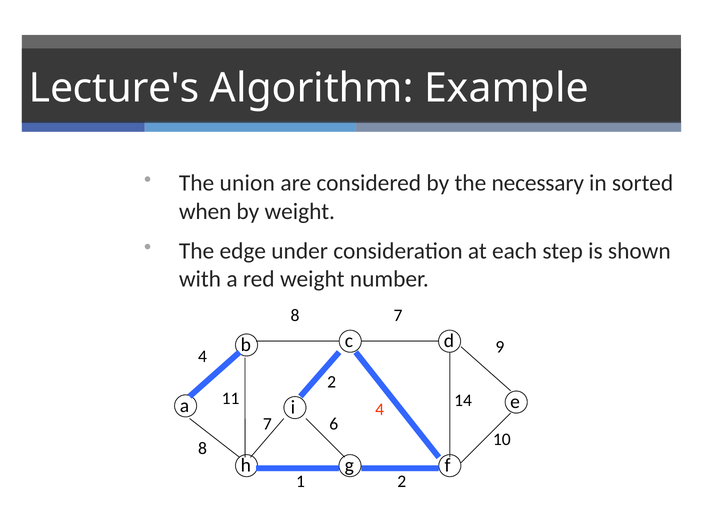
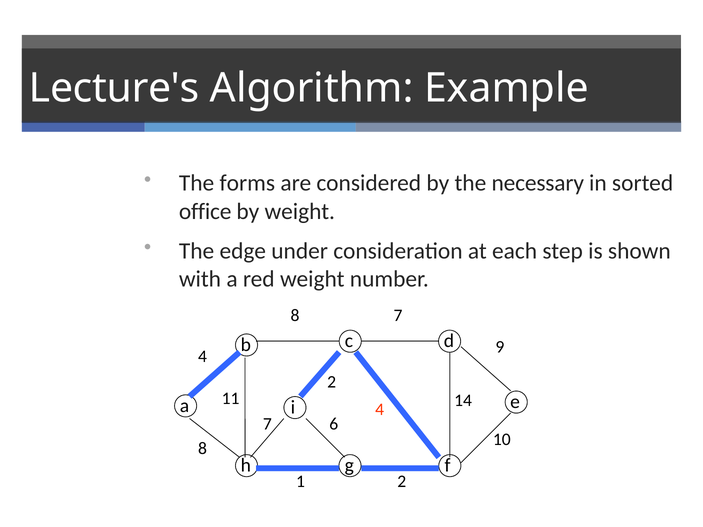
union: union -> forms (247, 183)
when: when -> office (205, 211)
